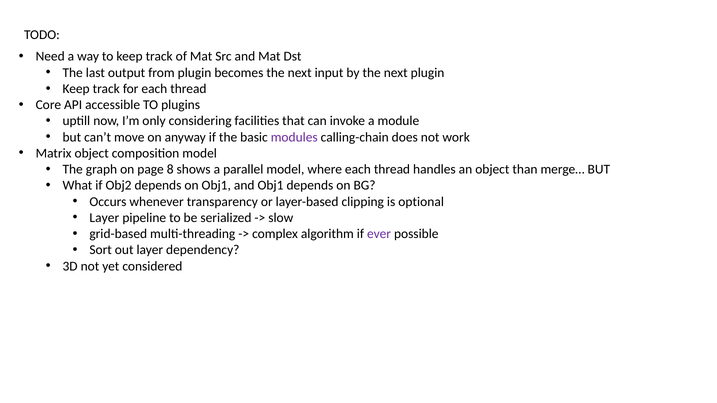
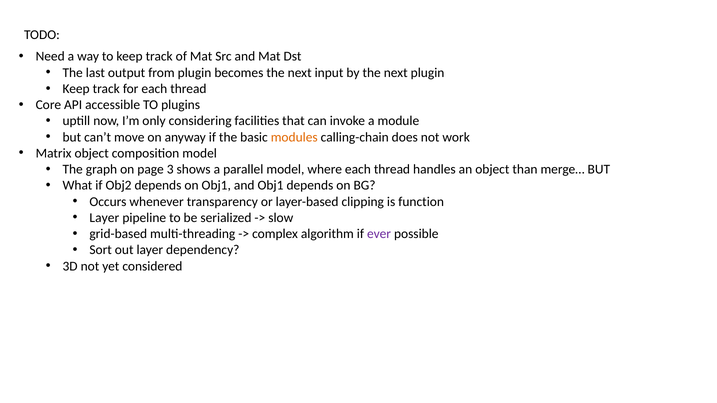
modules colour: purple -> orange (294, 137)
8: 8 -> 3 (170, 170)
optional: optional -> function (421, 202)
